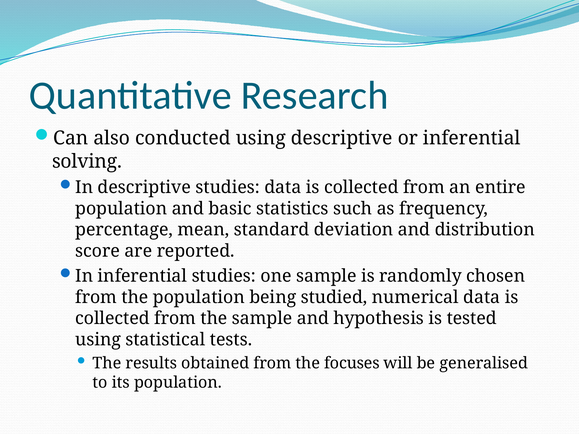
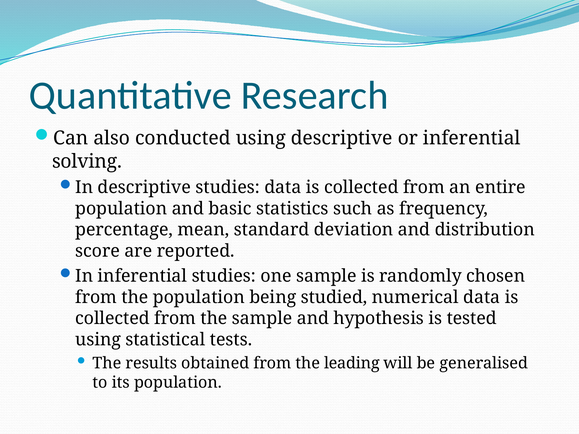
focuses: focuses -> leading (352, 363)
